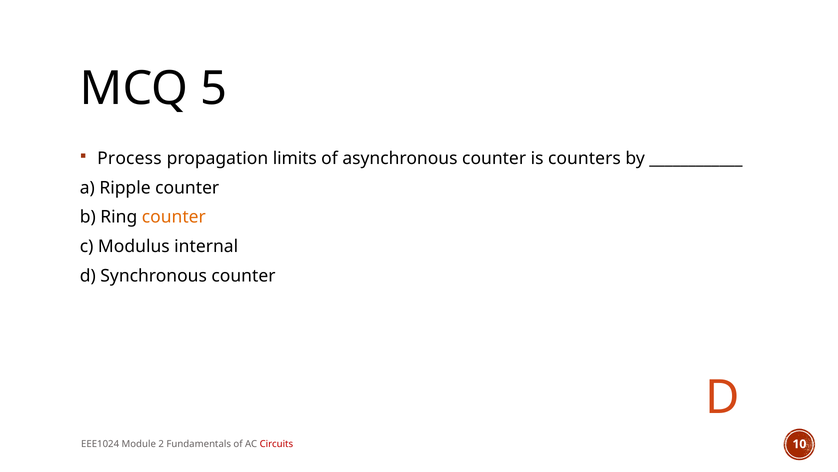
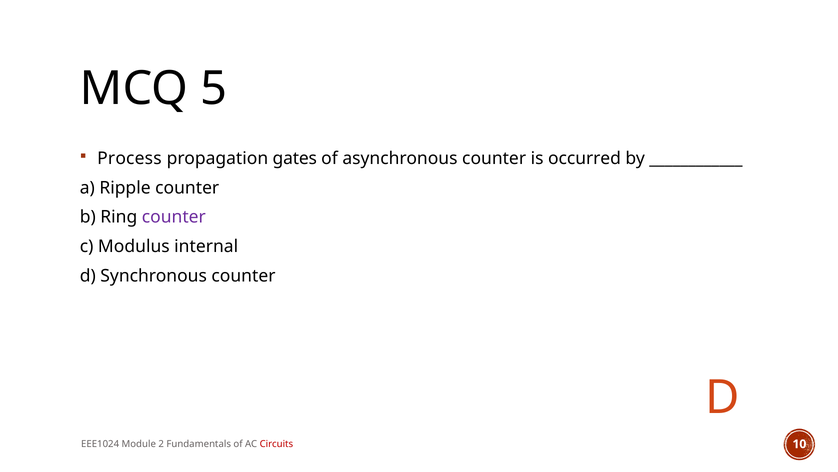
limits: limits -> gates (295, 158)
counters: counters -> occurred (584, 158)
counter colour: orange -> purple (174, 217)
